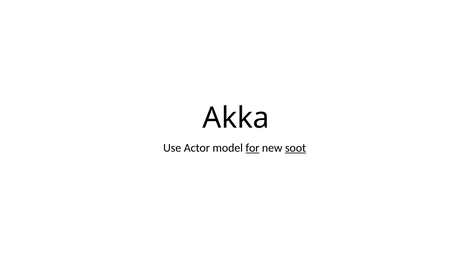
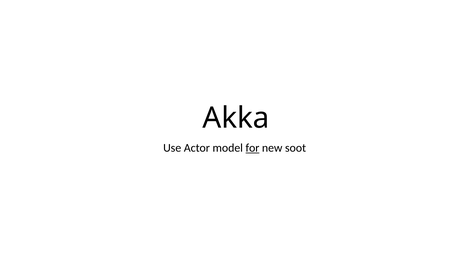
soot underline: present -> none (296, 148)
